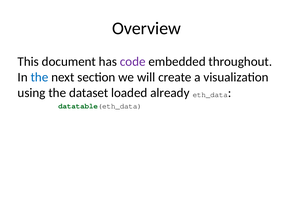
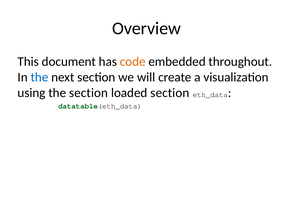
code colour: purple -> orange (133, 61)
the dataset: dataset -> section (89, 93)
loaded already: already -> section (170, 93)
